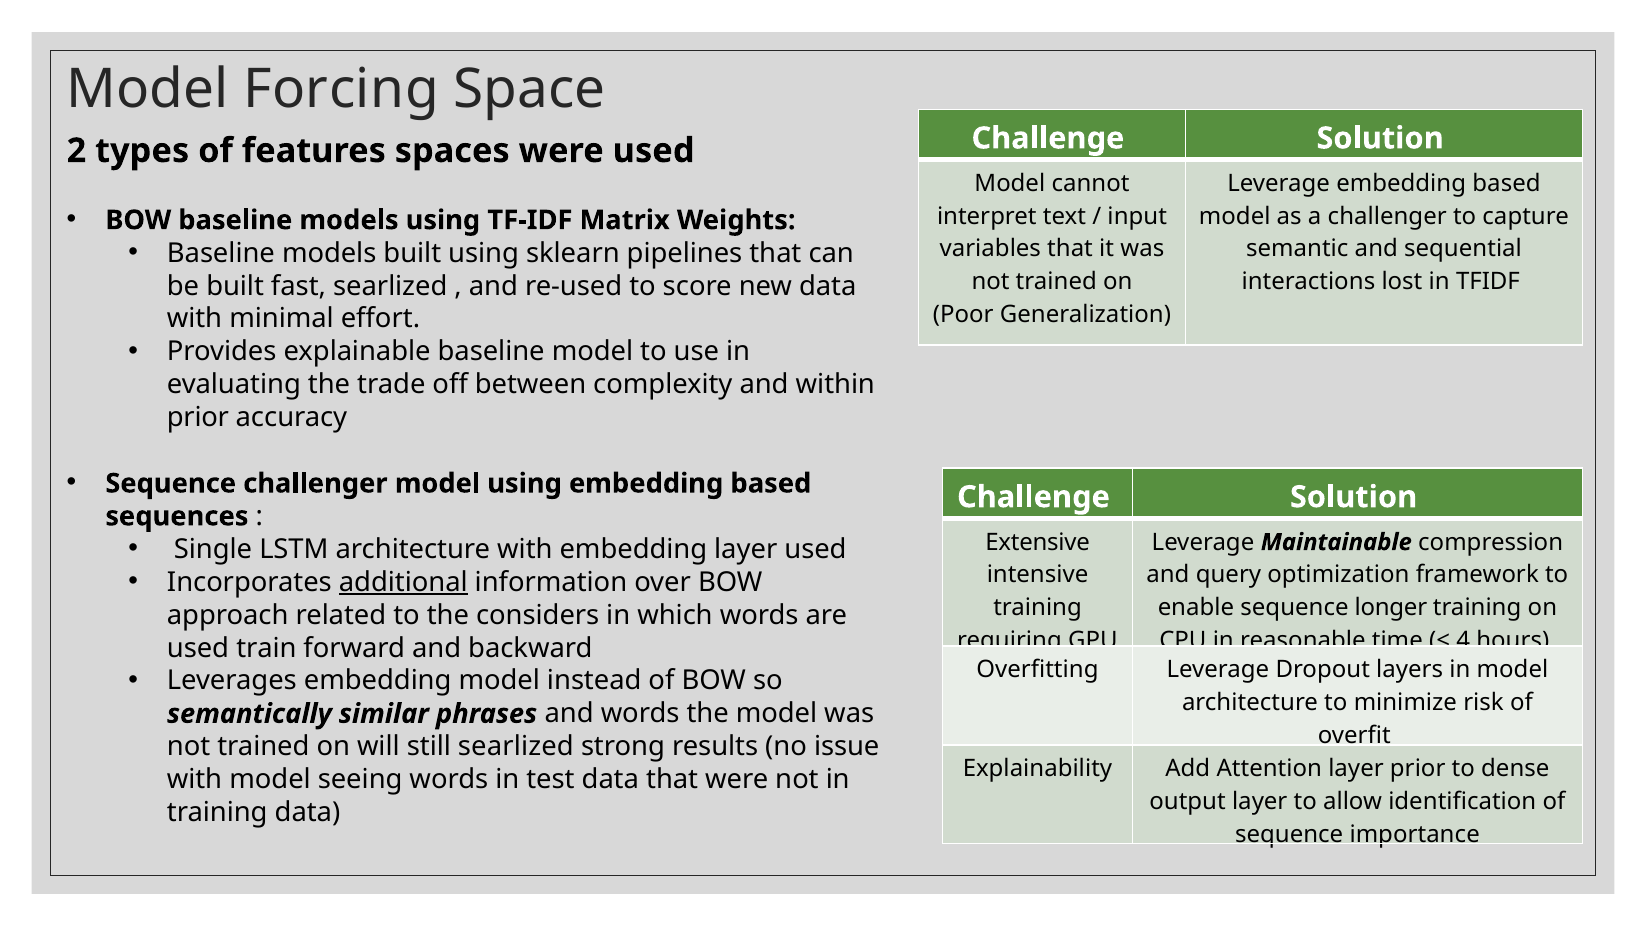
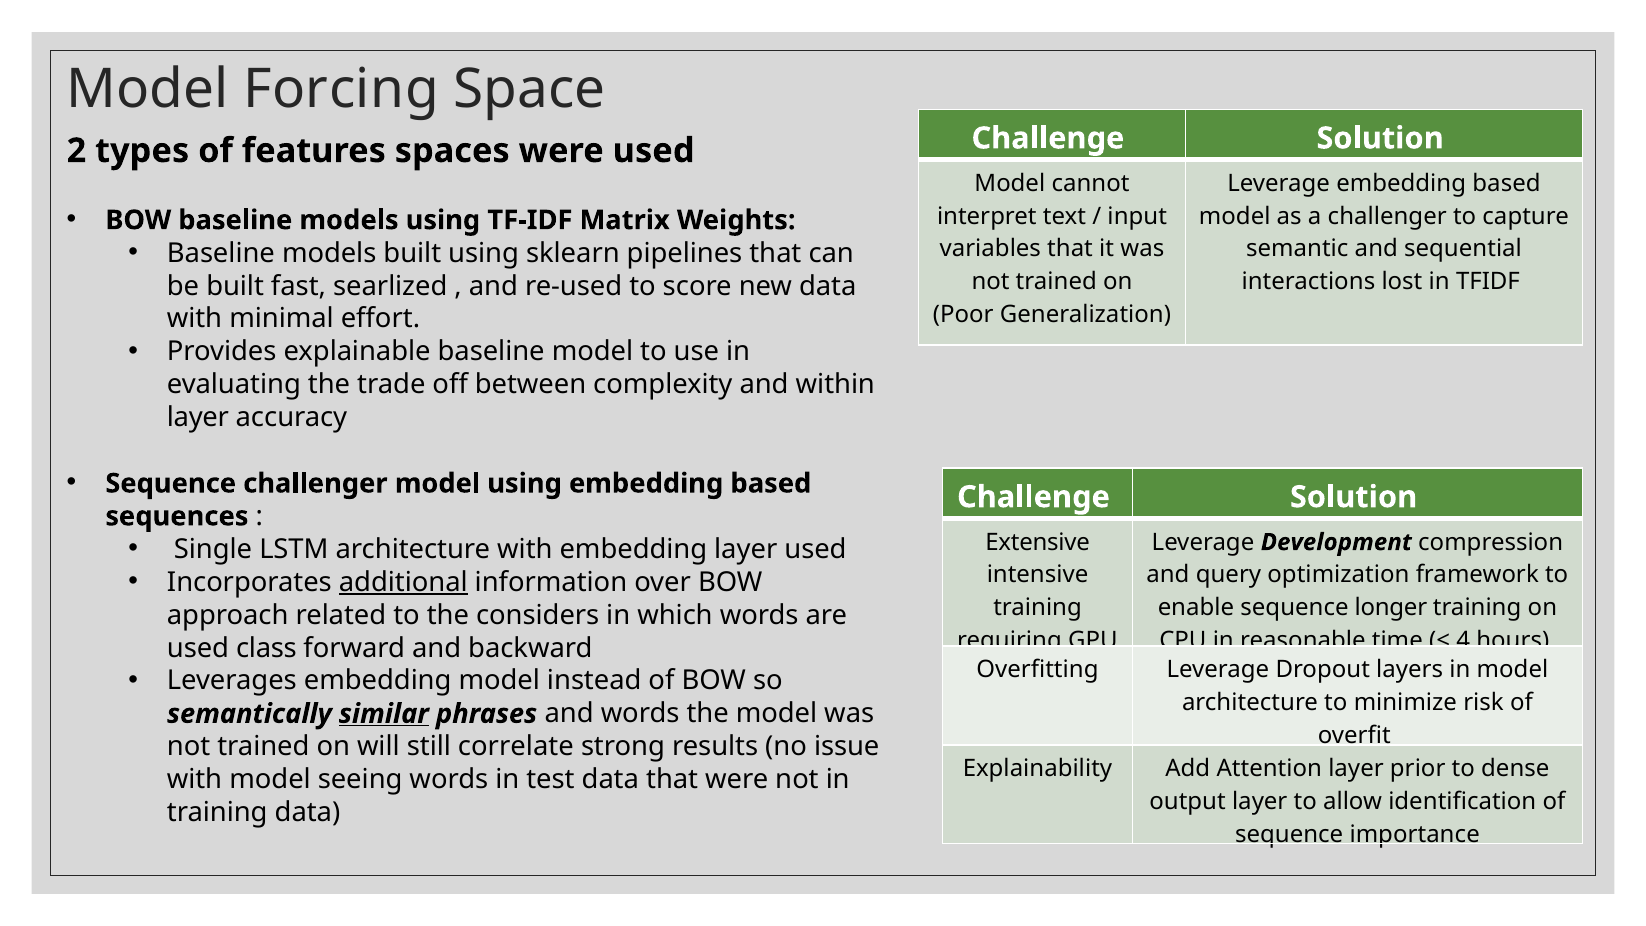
prior: prior -> layer (198, 418)
Maintainable: Maintainable -> Development (1336, 542)
train: train -> class (266, 648)
similar underline: none -> present (384, 714)
still searlized: searlized -> correlate (516, 747)
